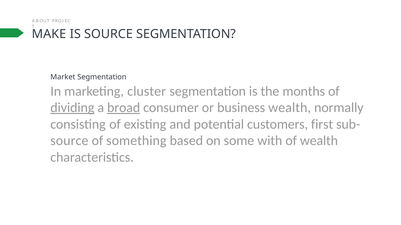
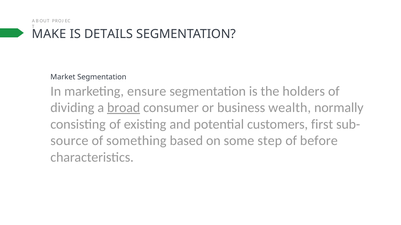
IS SOURCE: SOURCE -> DETAILS (108, 34)
cluster: cluster -> ensure (147, 91)
months: months -> holders (304, 91)
dividing underline: present -> none (72, 108)
with: with -> step (270, 141)
of wealth: wealth -> before (319, 141)
